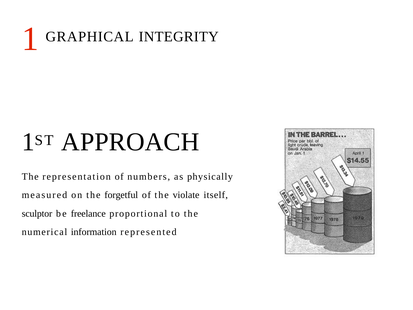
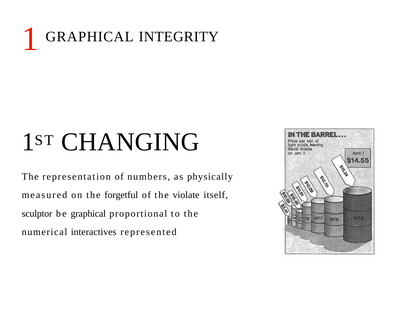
APPROACH: APPROACH -> CHANGING (130, 142)
be freelance: freelance -> graphical (88, 213)
information: information -> interactives (94, 232)
